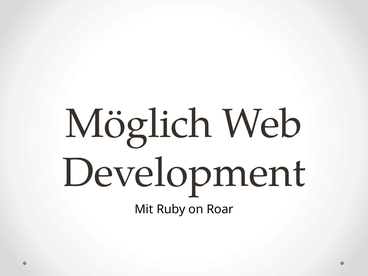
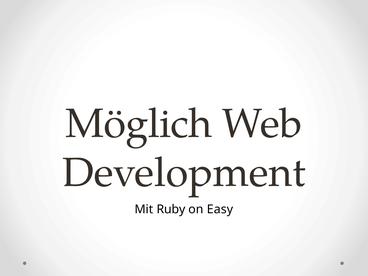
Roar: Roar -> Easy (220, 209)
